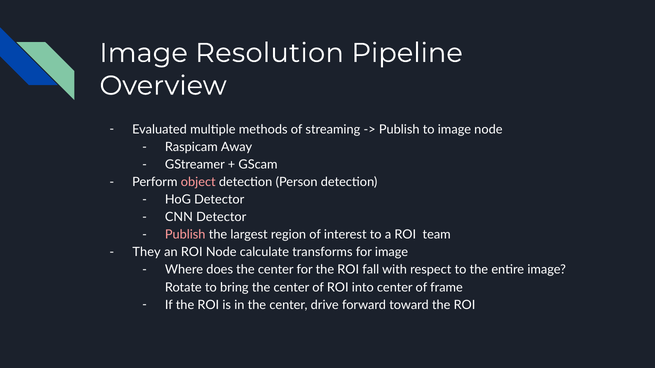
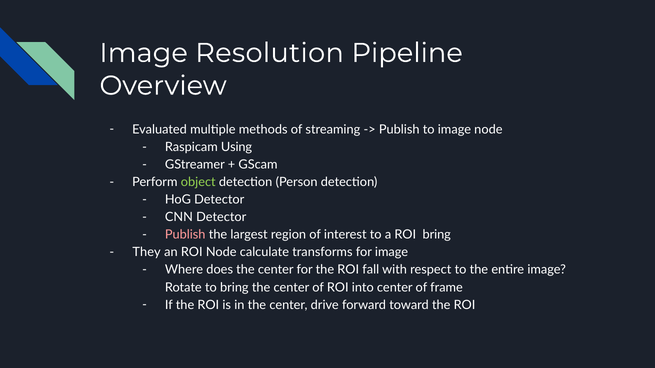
Away: Away -> Using (237, 147)
object colour: pink -> light green (198, 182)
ROI team: team -> bring (437, 235)
